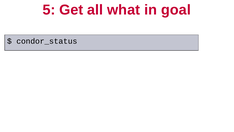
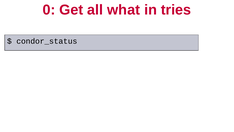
5: 5 -> 0 (49, 10)
goal: goal -> tries (176, 10)
